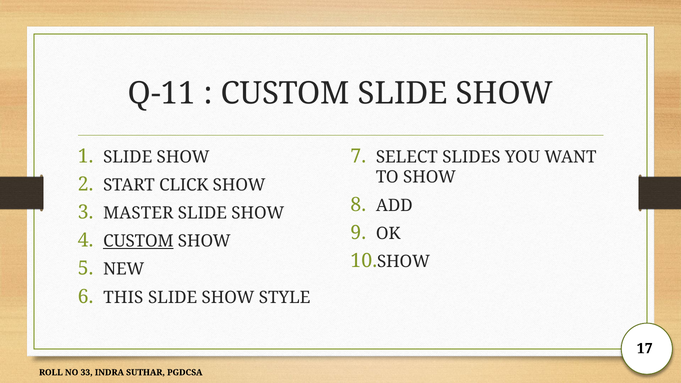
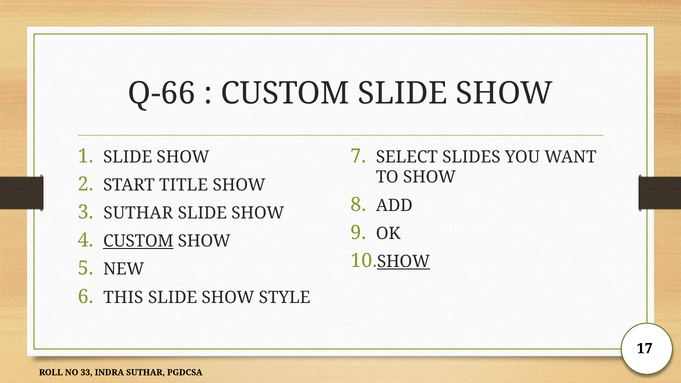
Q-11: Q-11 -> Q-66 (162, 93)
CLICK: CLICK -> TITLE (184, 185)
MASTER: MASTER -> SUTHAR (138, 213)
SHOW underline: none -> present (404, 262)
